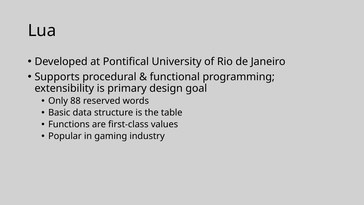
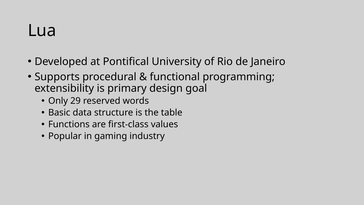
88: 88 -> 29 (75, 101)
